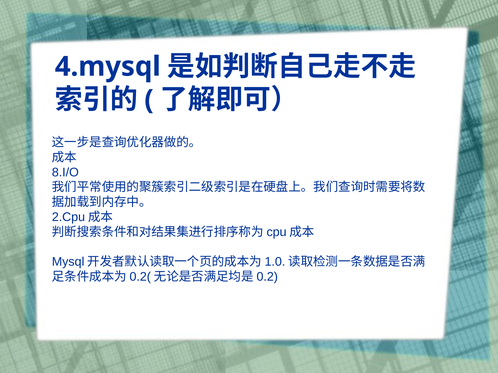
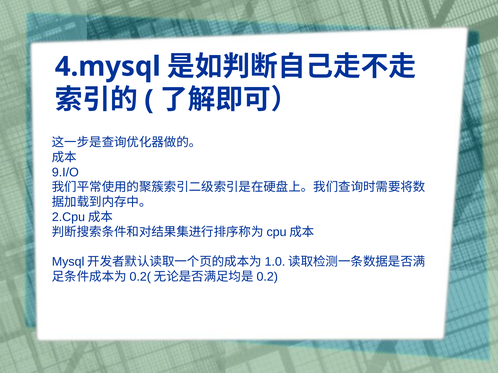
8.I/O: 8.I/O -> 9.I/O (65, 173)
